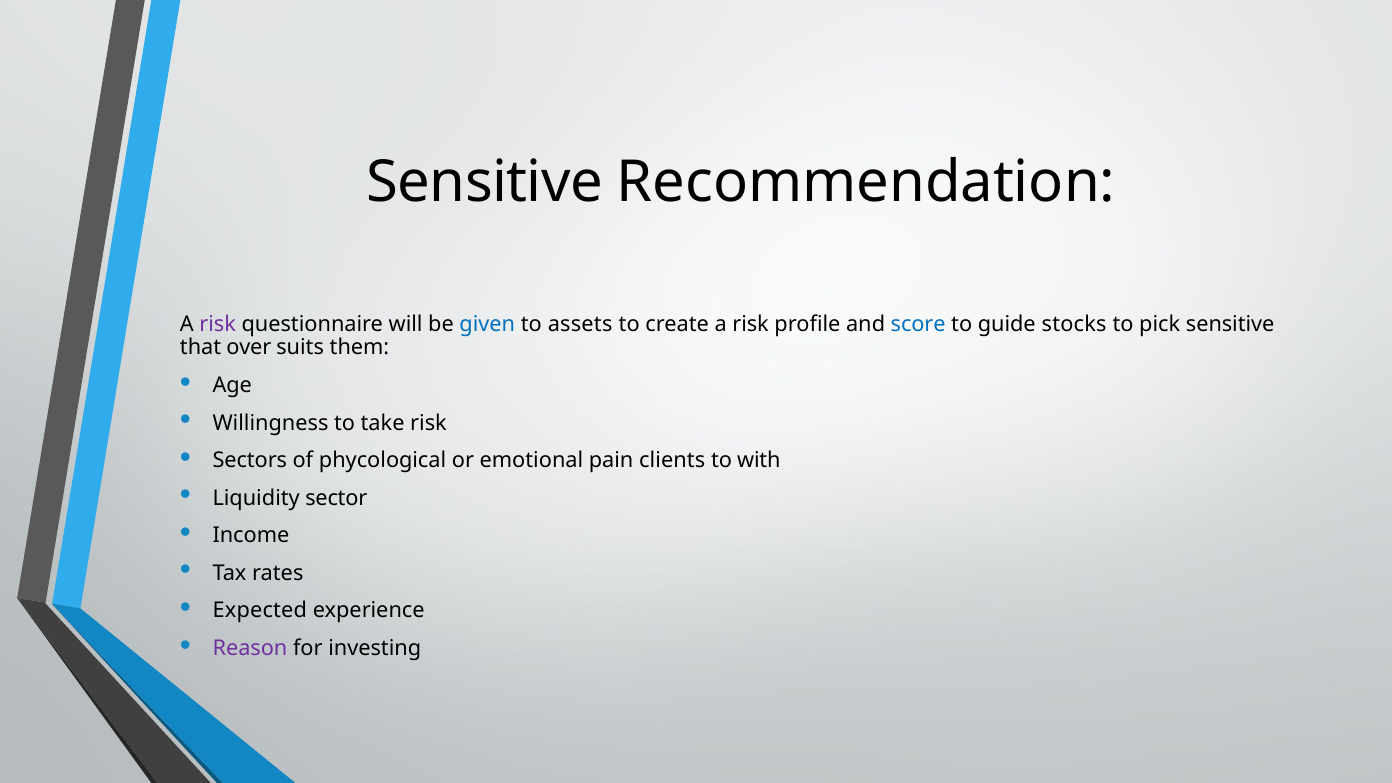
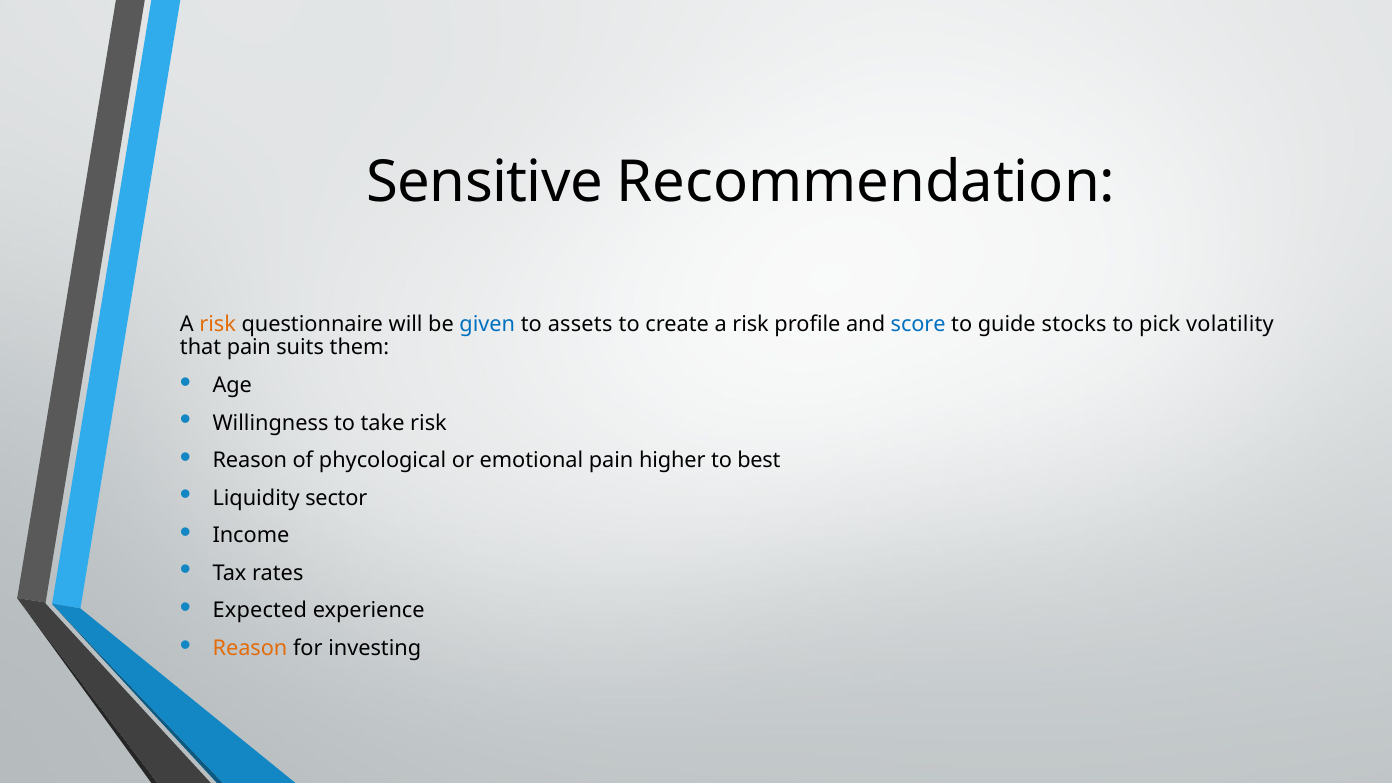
risk colour: purple -> orange (218, 324)
pick sensitive: sensitive -> volatility (1230, 324)
that over: over -> pain (249, 348)
Sectors: Sectors -> Reason (250, 460)
clients: clients -> higher (672, 460)
with: with -> best (759, 460)
Reason colour: purple -> orange (250, 648)
